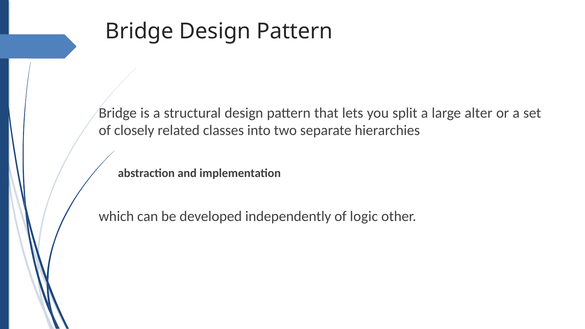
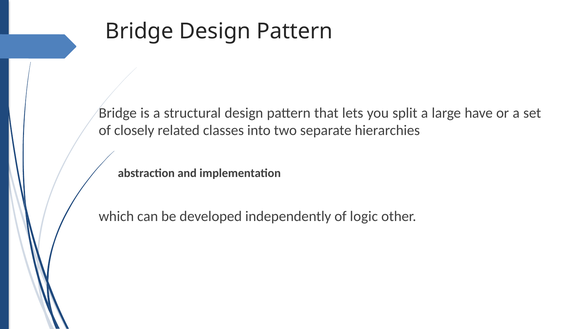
alter: alter -> have (479, 113)
